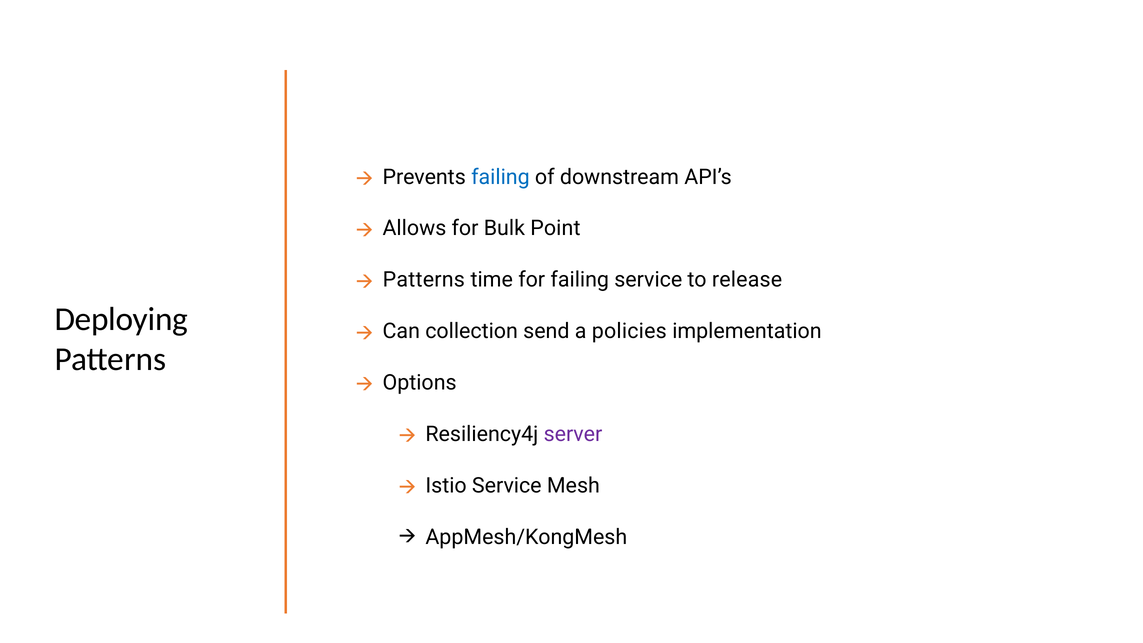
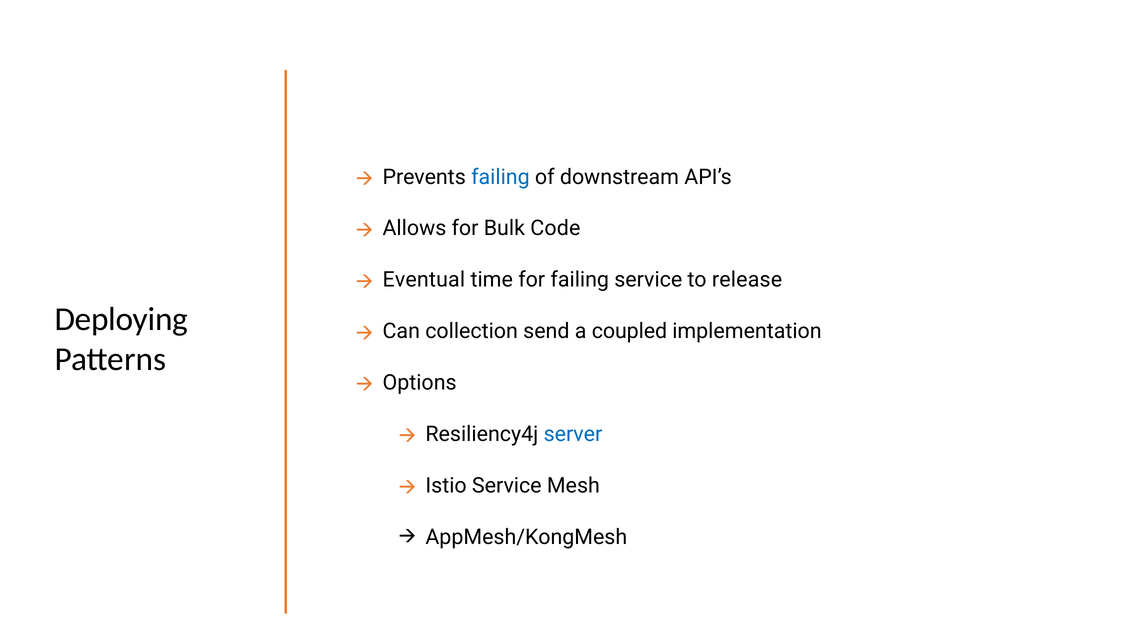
Point: Point -> Code (555, 228)
Patterns: Patterns -> Eventual (424, 280)
policies: policies -> coupled (629, 331)
server colour: purple -> blue (573, 434)
